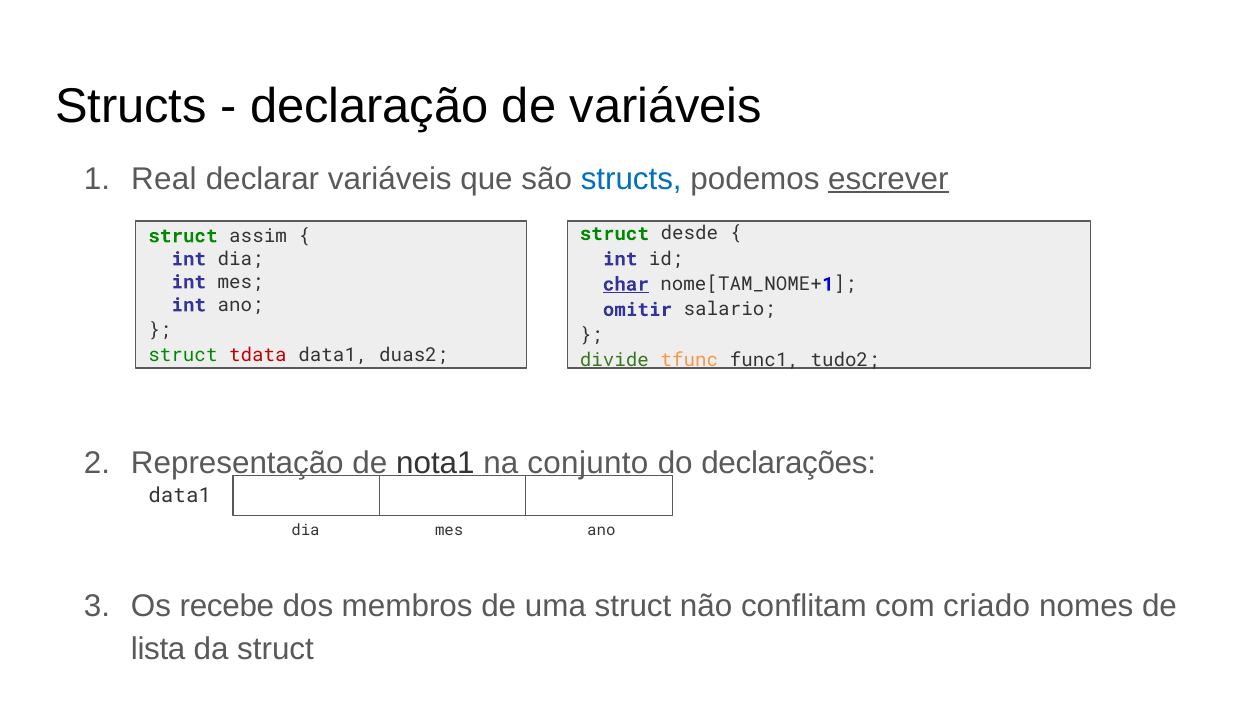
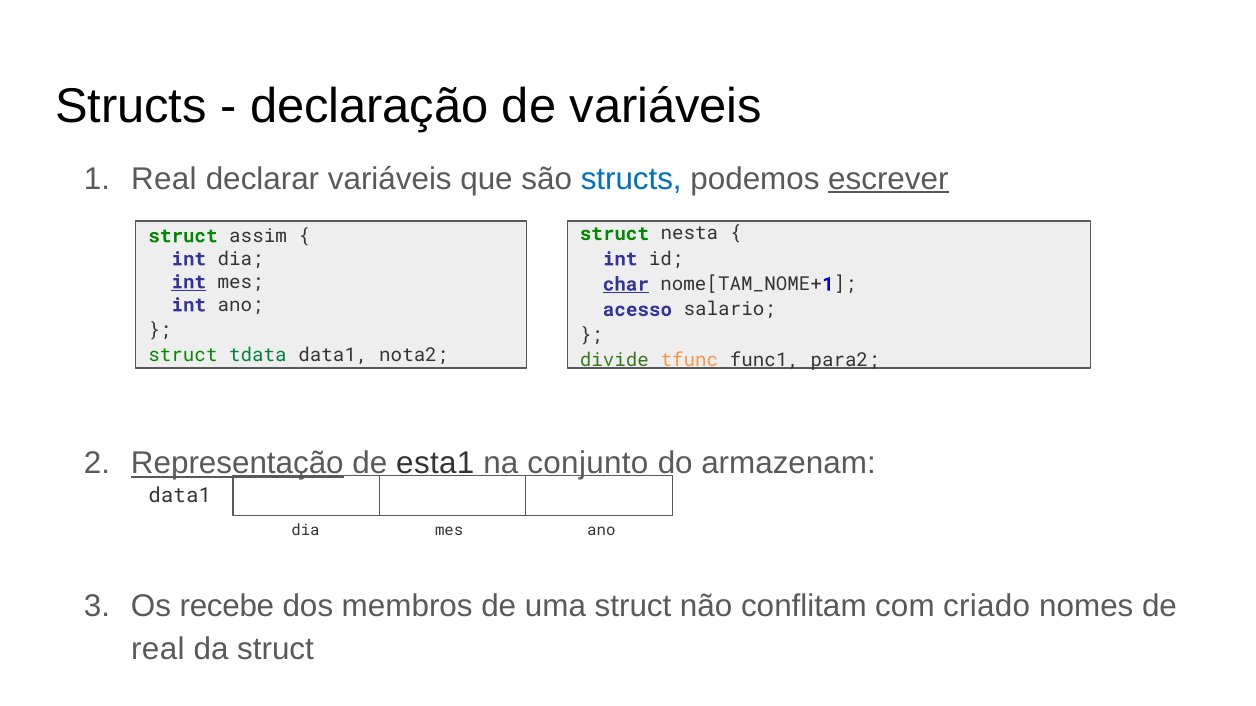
desde: desde -> nesta (689, 234)
int underline: none -> present (189, 282)
omitir: omitir -> acesso (637, 310)
tdata colour: red -> green (258, 356)
duas2: duas2 -> nota2 (414, 356)
tudo2: tudo2 -> para2 (845, 360)
Representação underline: none -> present (237, 464)
nota1: nota1 -> esta1 (435, 464)
declarações: declarações -> armazenam (788, 464)
lista: lista -> real (158, 650)
